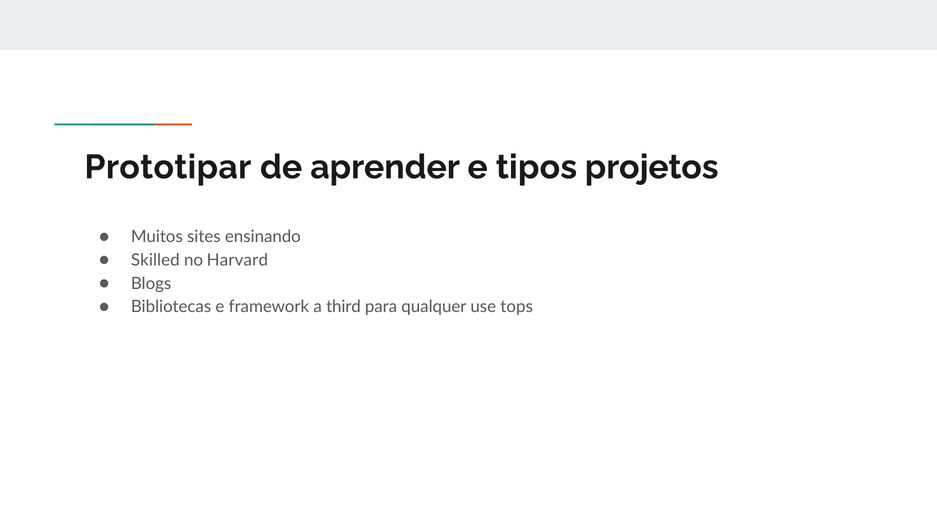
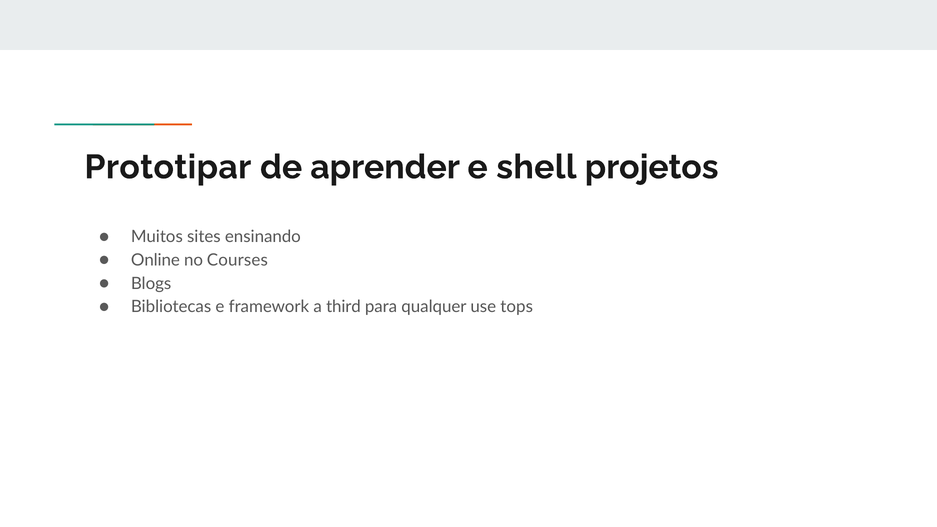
tipos: tipos -> shell (536, 167)
Skilled: Skilled -> Online (155, 260)
Harvard: Harvard -> Courses (237, 260)
